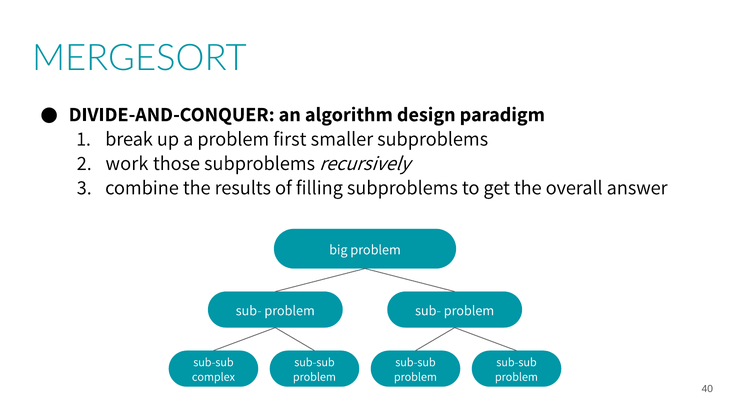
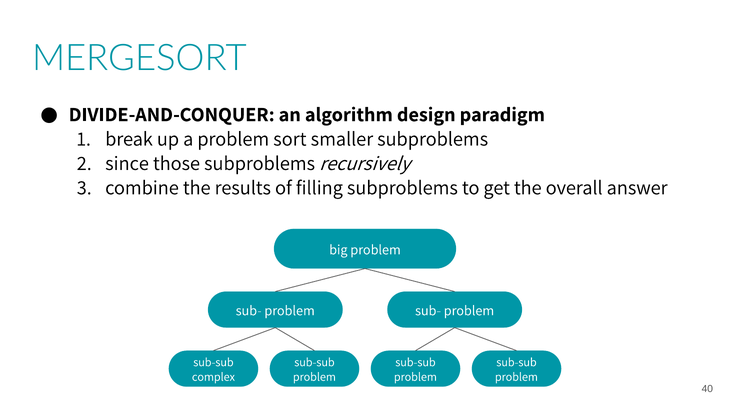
first: first -> sort (290, 139)
work: work -> since (127, 163)
